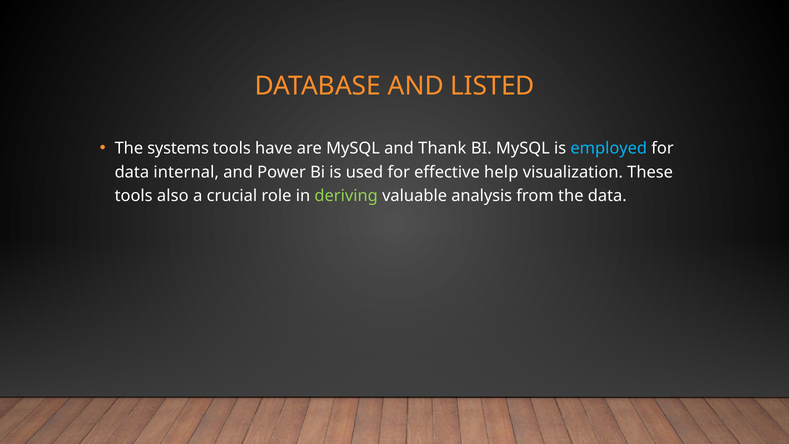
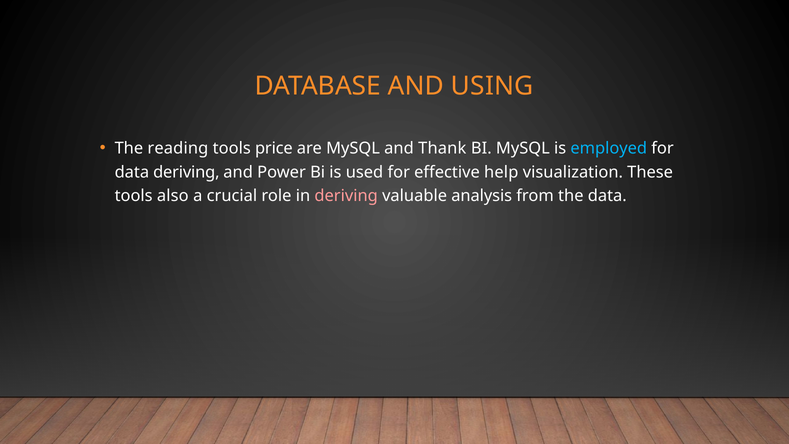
LISTED: LISTED -> USING (492, 86)
systems: systems -> reading (178, 148)
have: have -> price (274, 148)
data internal: internal -> deriving (186, 172)
deriving colour: light green -> pink (346, 196)
